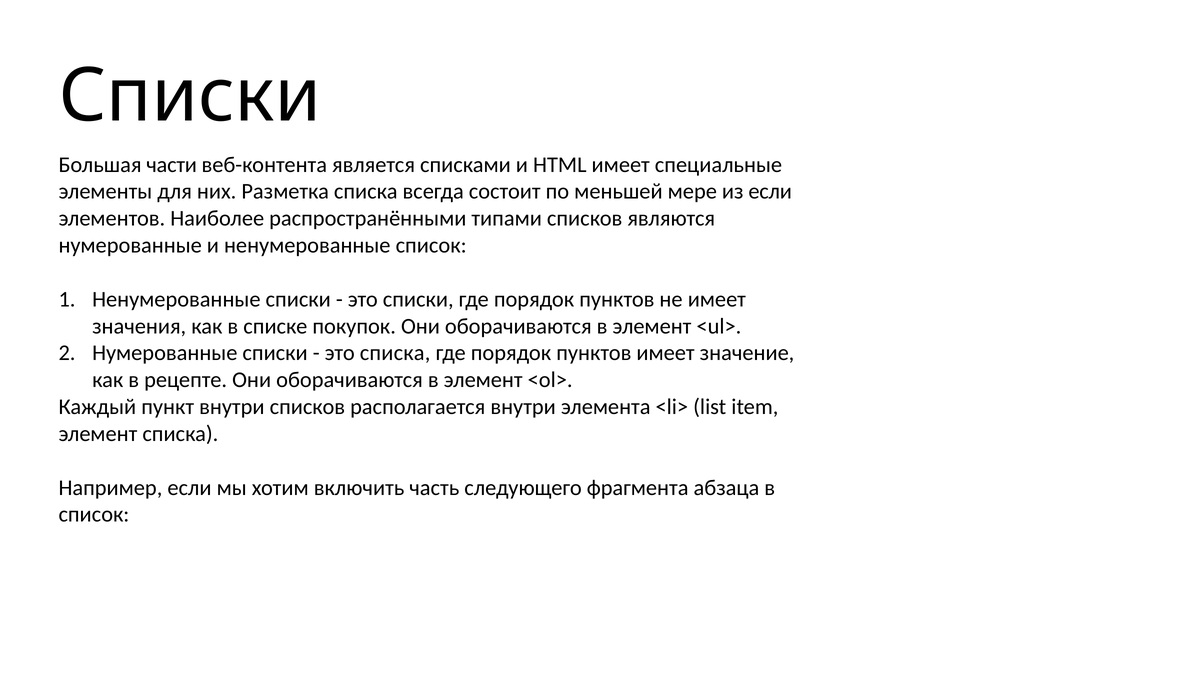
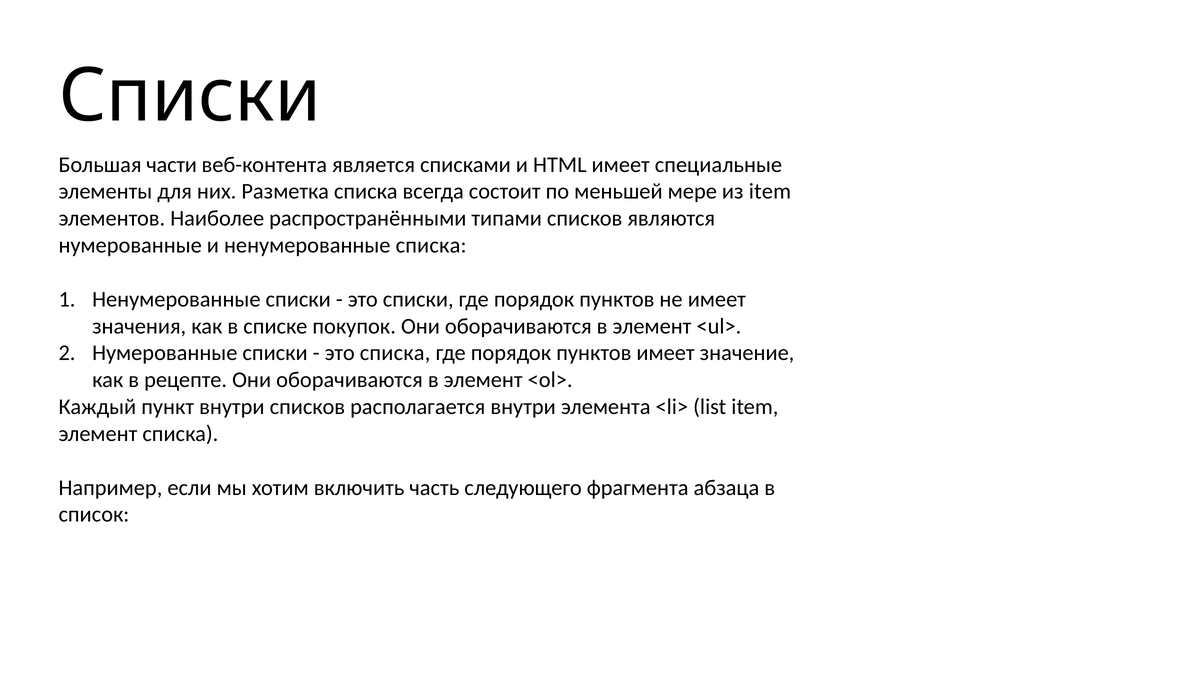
из если: если -> item (770, 191)
ненумерованные список: список -> списка (431, 245)
